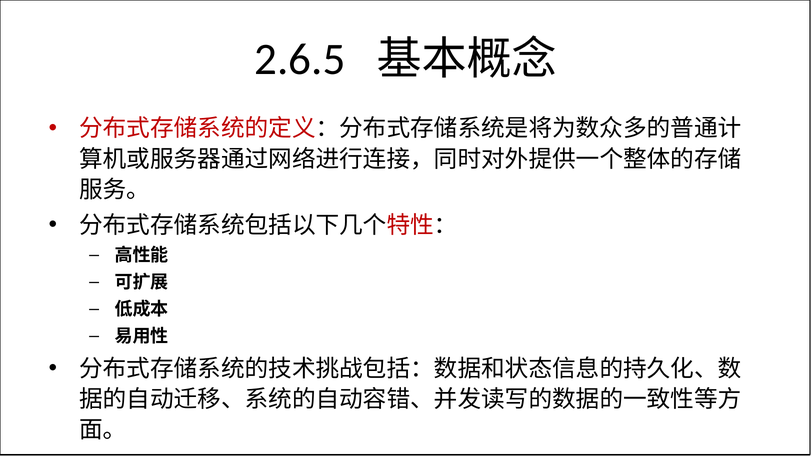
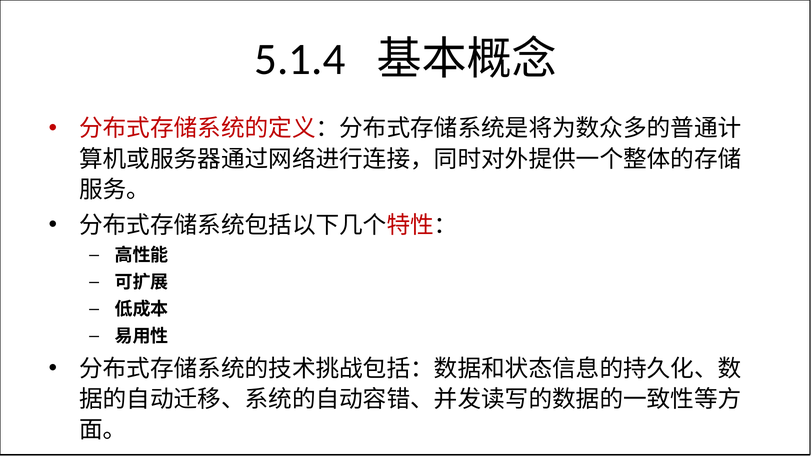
2.6.5: 2.6.5 -> 5.1.4 (300, 59)
